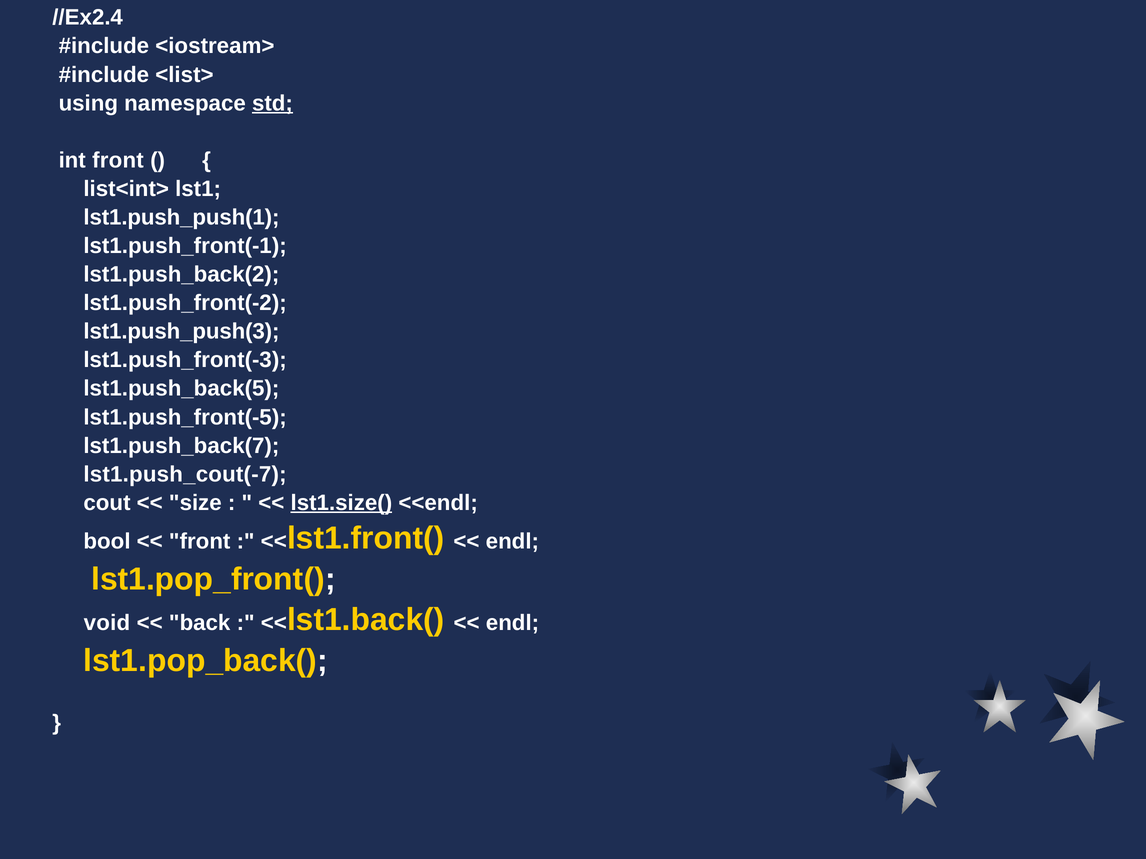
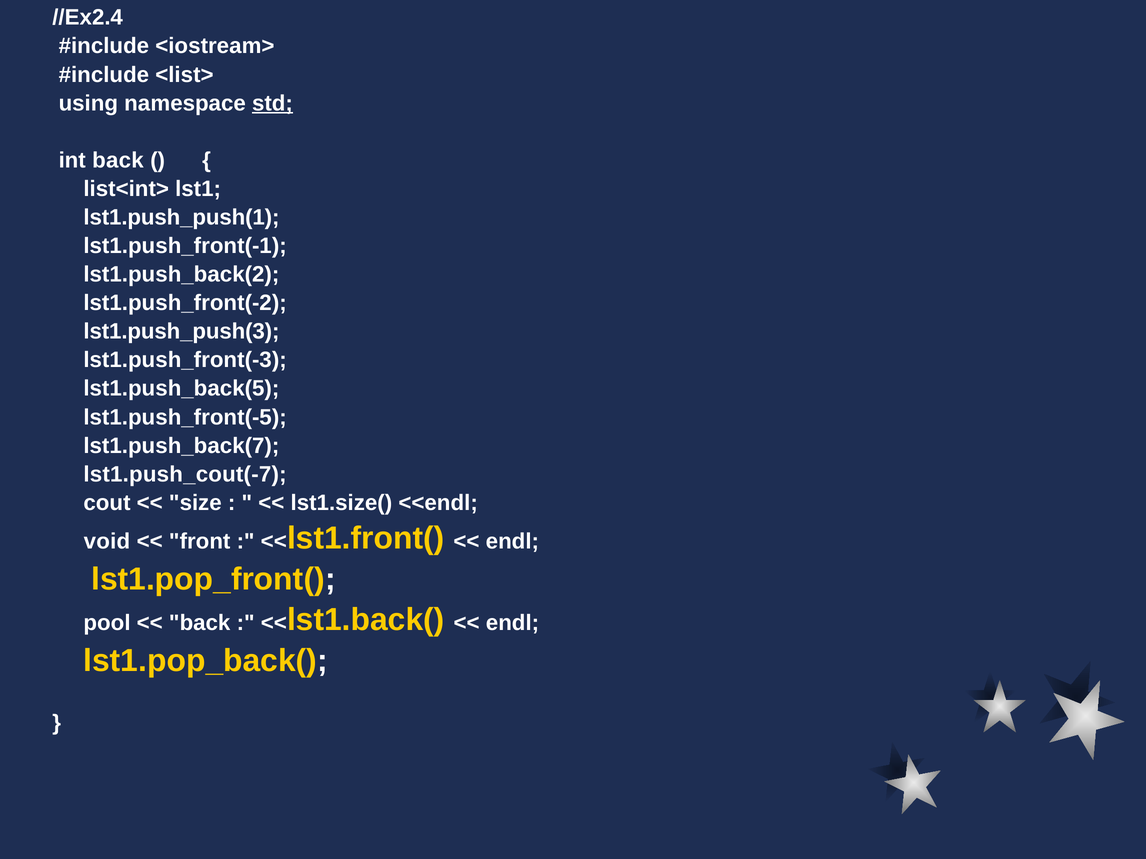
int front: front -> back (118, 160)
lst1.size( underline: present -> none (341, 503)
bool: bool -> void (107, 542)
void: void -> pool (107, 623)
